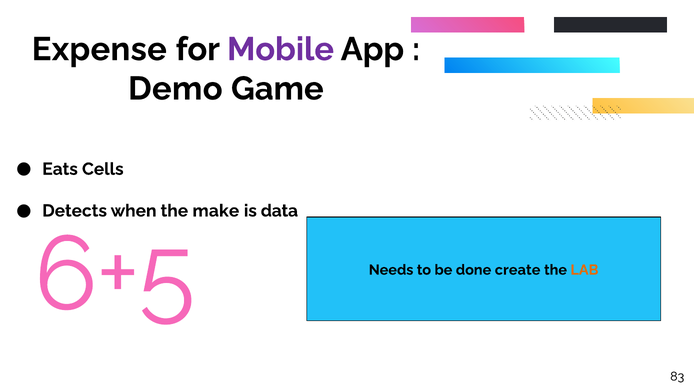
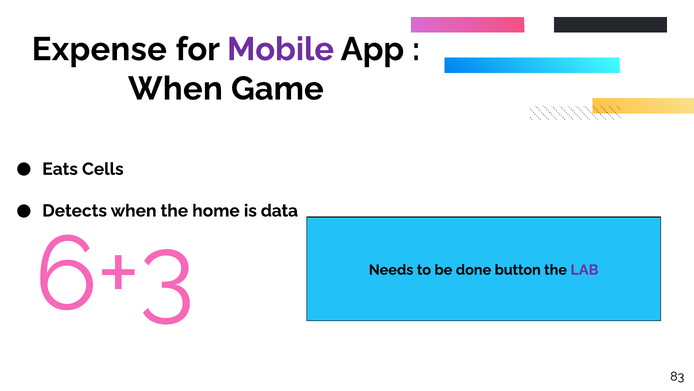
Demo: Demo -> When (175, 89)
make: make -> home (216, 210)
6+5: 6+5 -> 6+3 (115, 274)
create: create -> button (518, 269)
LAB colour: orange -> purple (584, 269)
